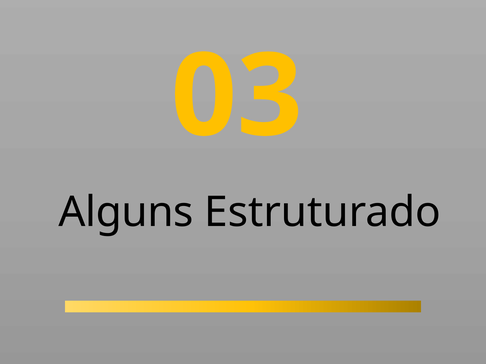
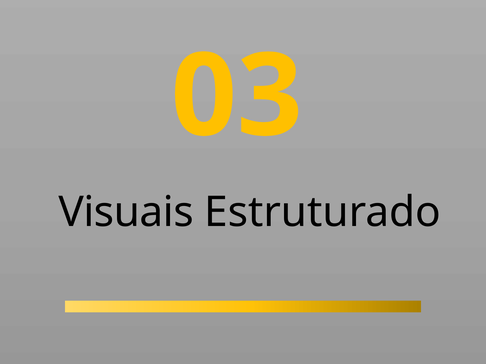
Alguns: Alguns -> Visuais (126, 212)
